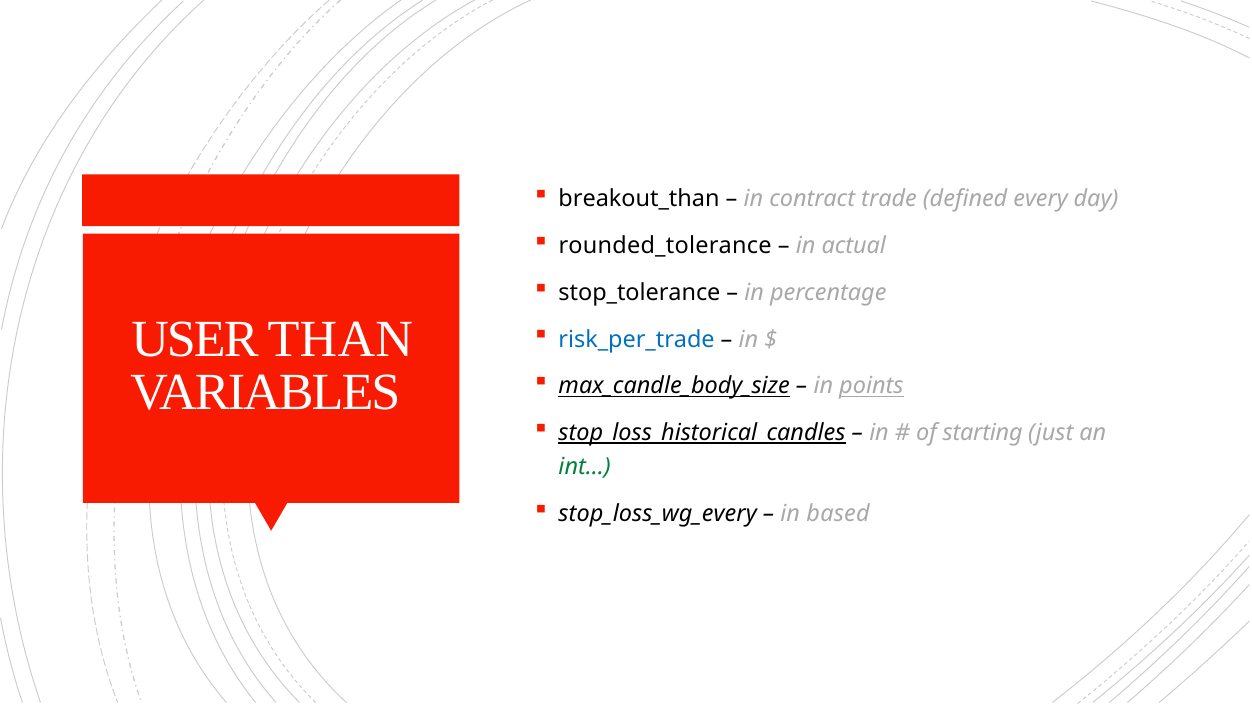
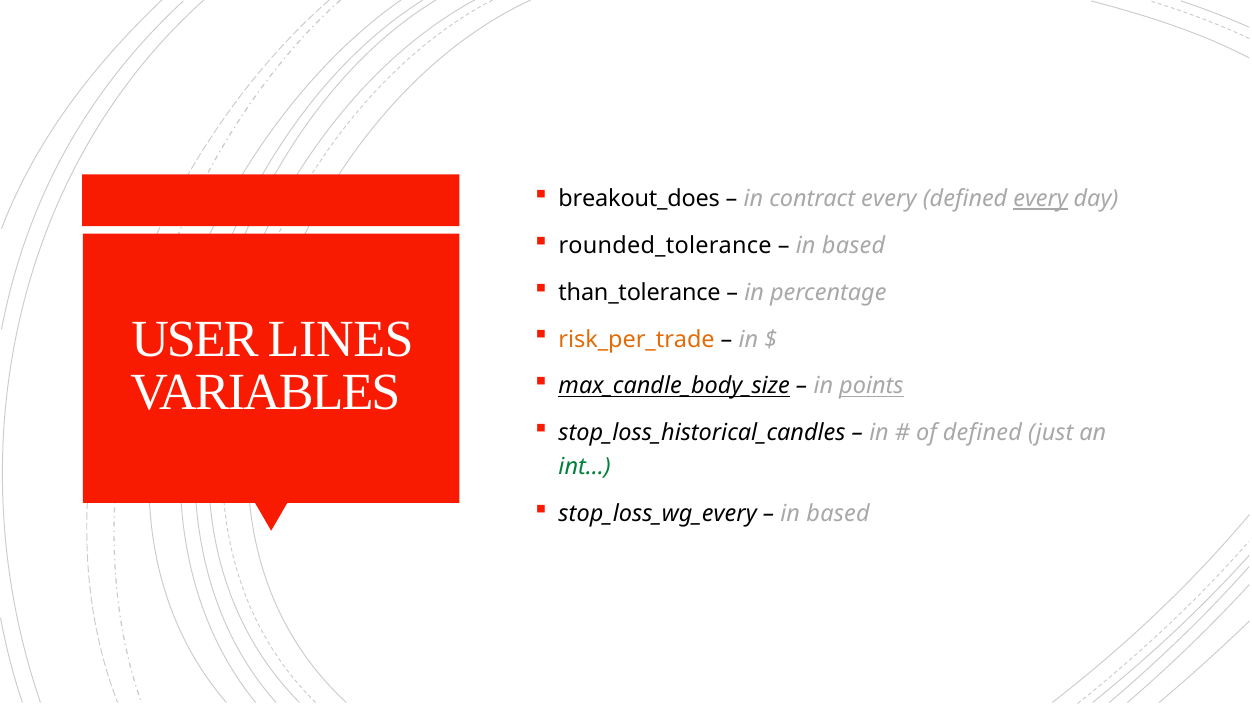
breakout_than: breakout_than -> breakout_does (639, 199)
contract trade: trade -> every (889, 199)
every underline: none -> present (1041, 199)
actual: actual -> based (854, 246)
stop_tolerance: stop_tolerance -> than_tolerance (640, 293)
THAN: THAN -> LINES (341, 340)
risk_per_trade colour: blue -> orange (637, 339)
stop_loss_historical_candles underline: present -> none (702, 433)
of starting: starting -> defined (982, 433)
